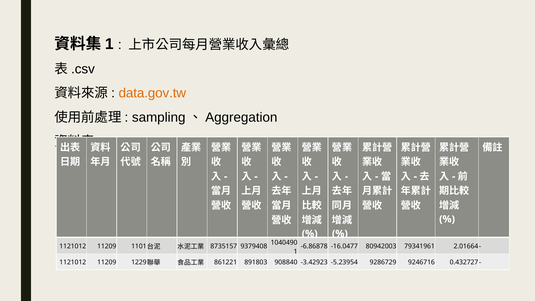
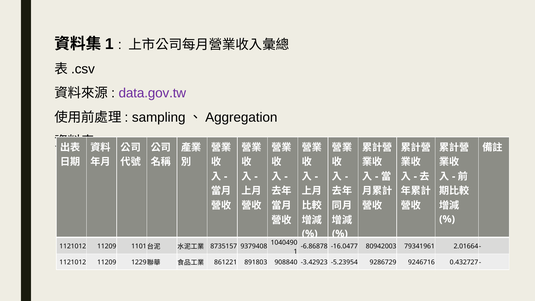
data.gov.tw colour: orange -> purple (152, 93)
